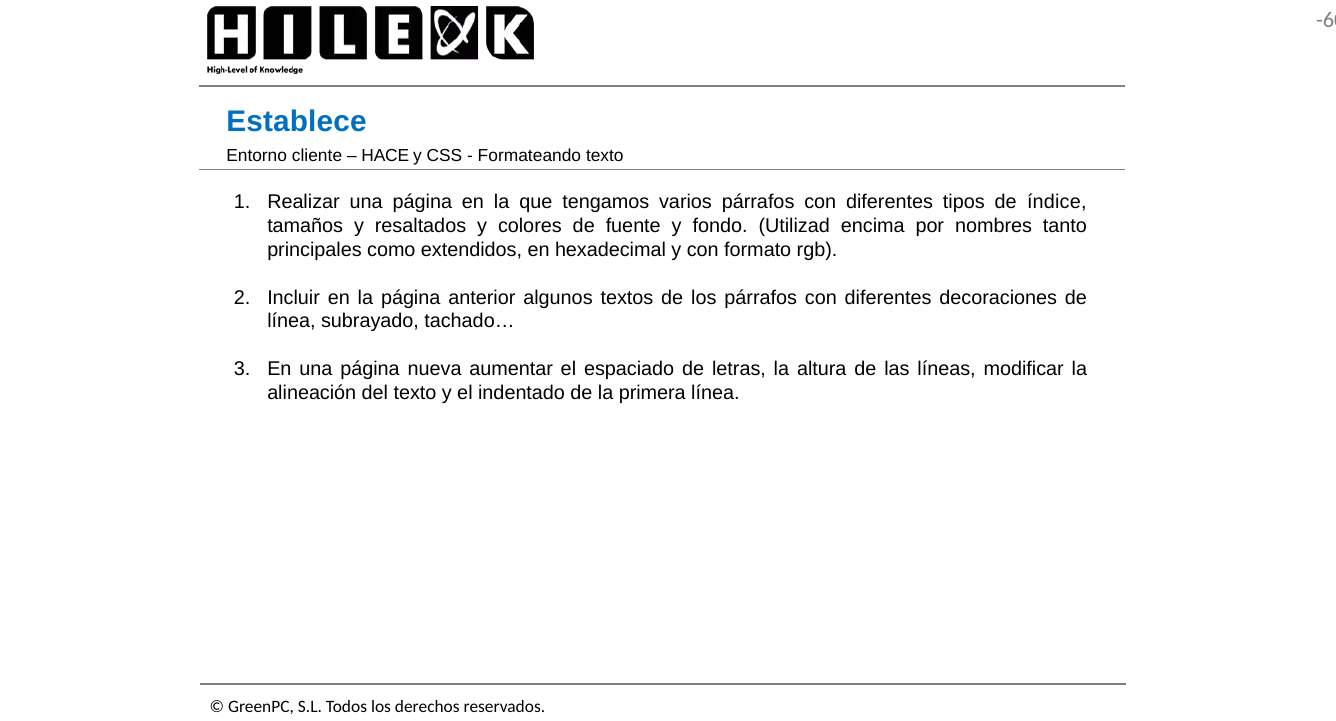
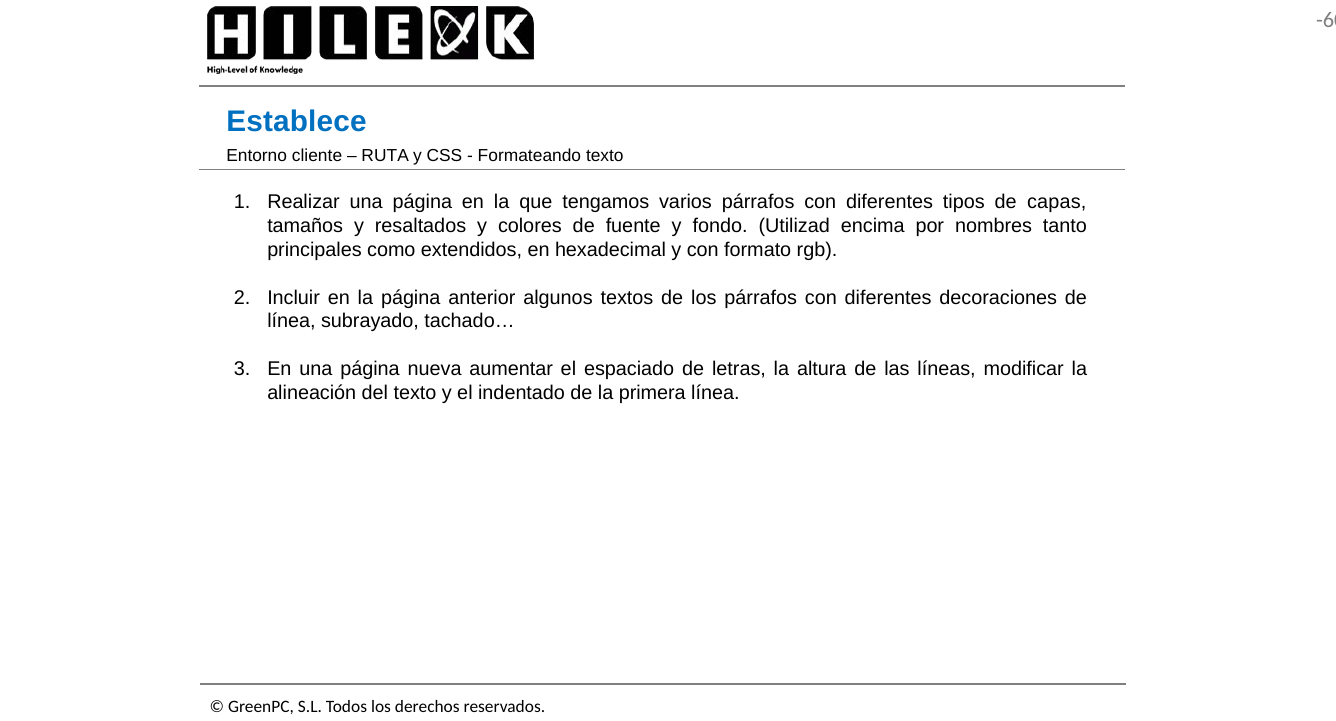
HACE: HACE -> RUTA (385, 156)
índice: índice -> capas (1057, 202)
